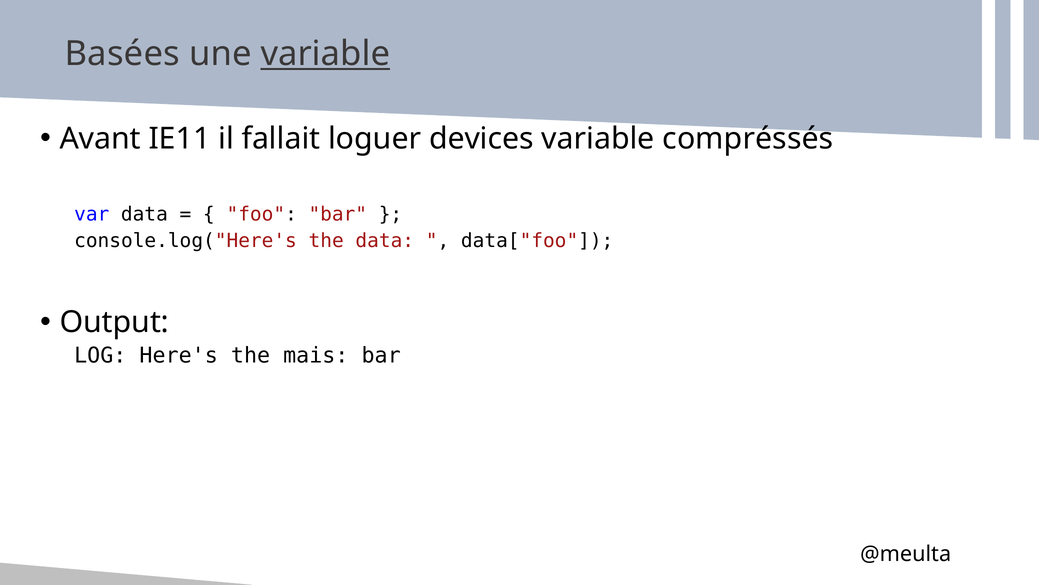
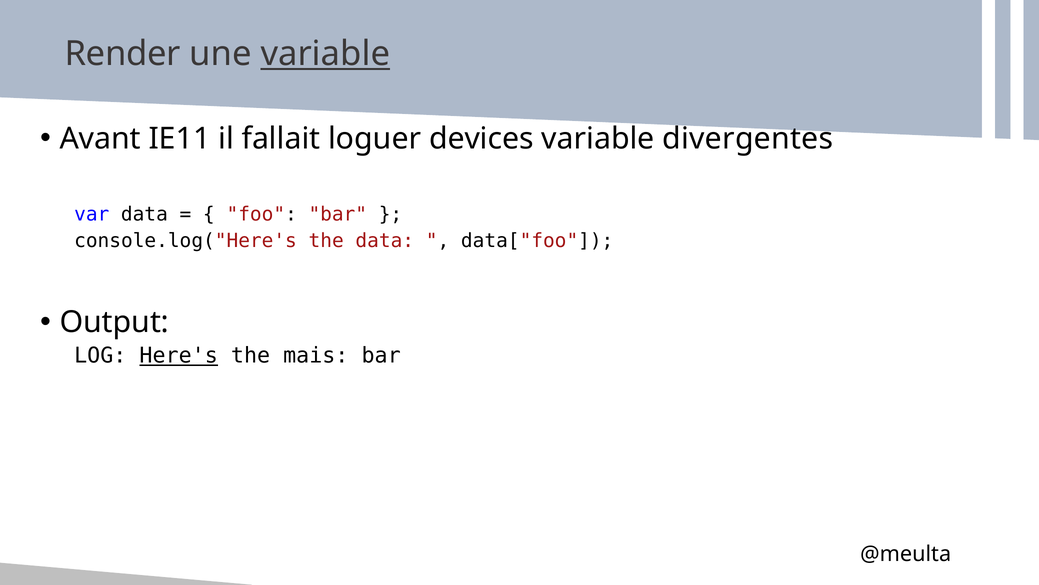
Basées: Basées -> Render (123, 54)
compréssés: compréssés -> divergentes (748, 138)
Here's underline: none -> present (179, 355)
